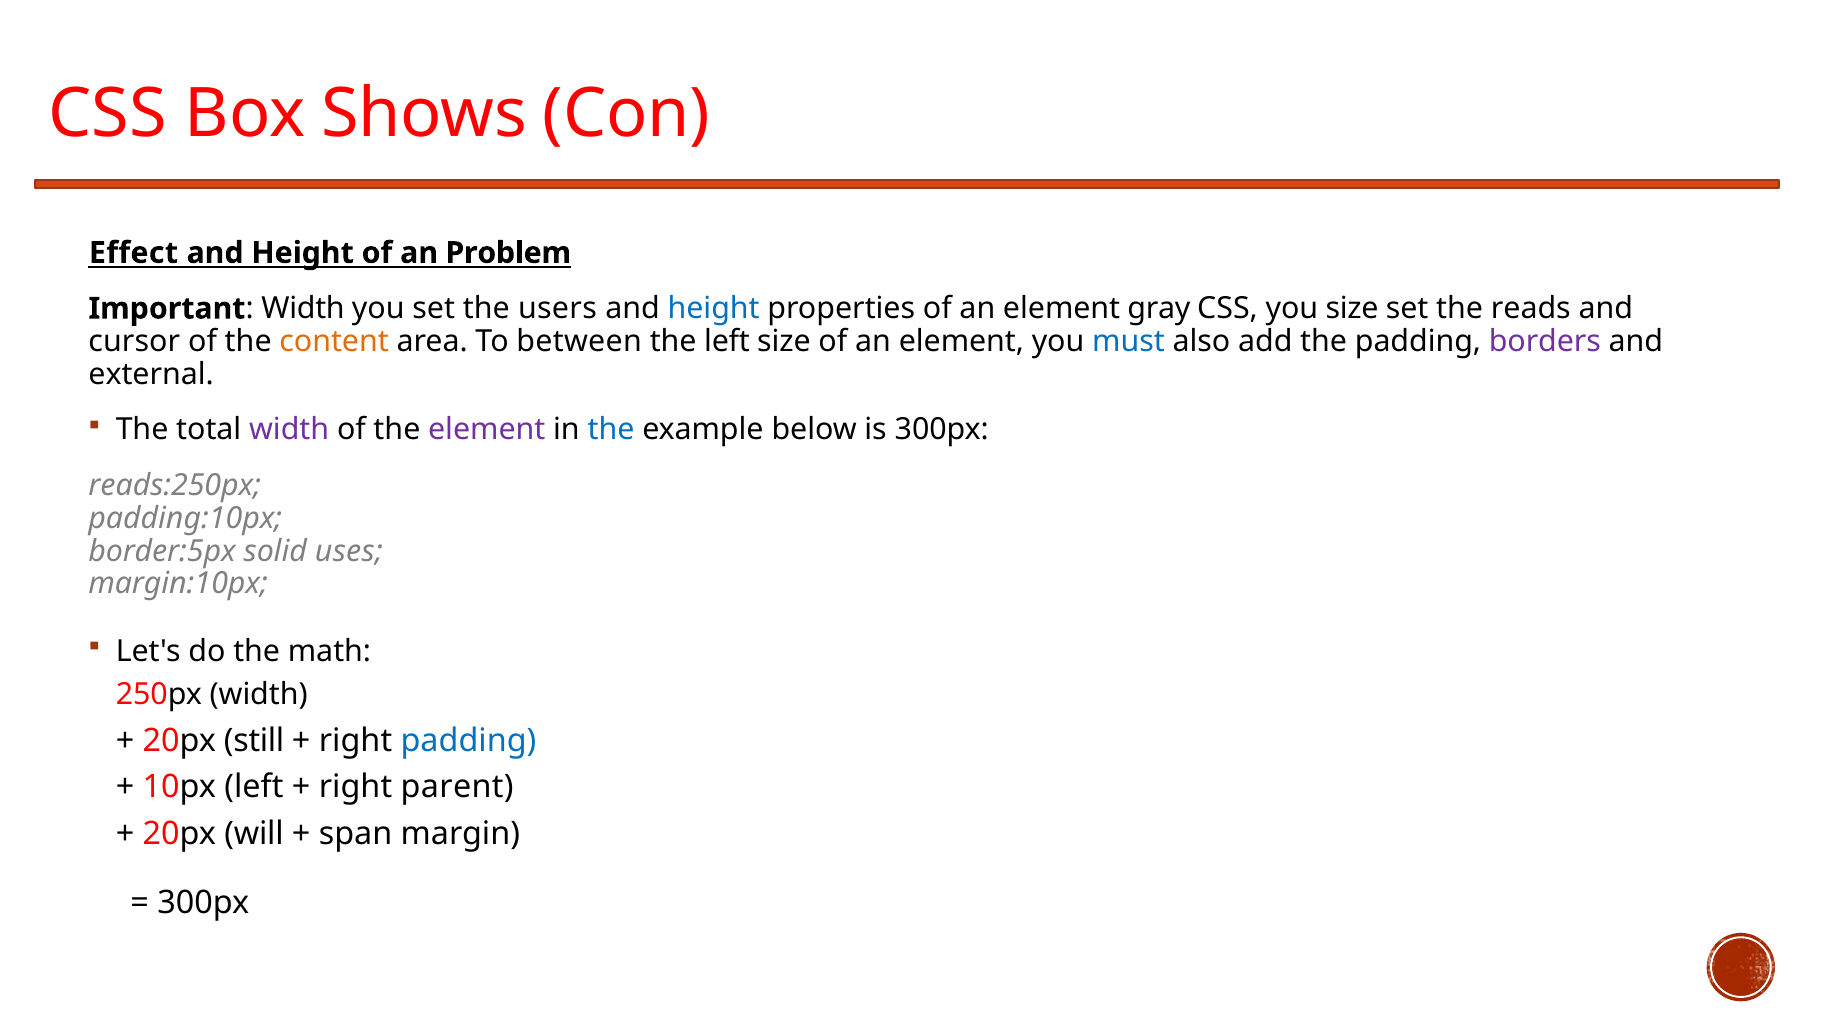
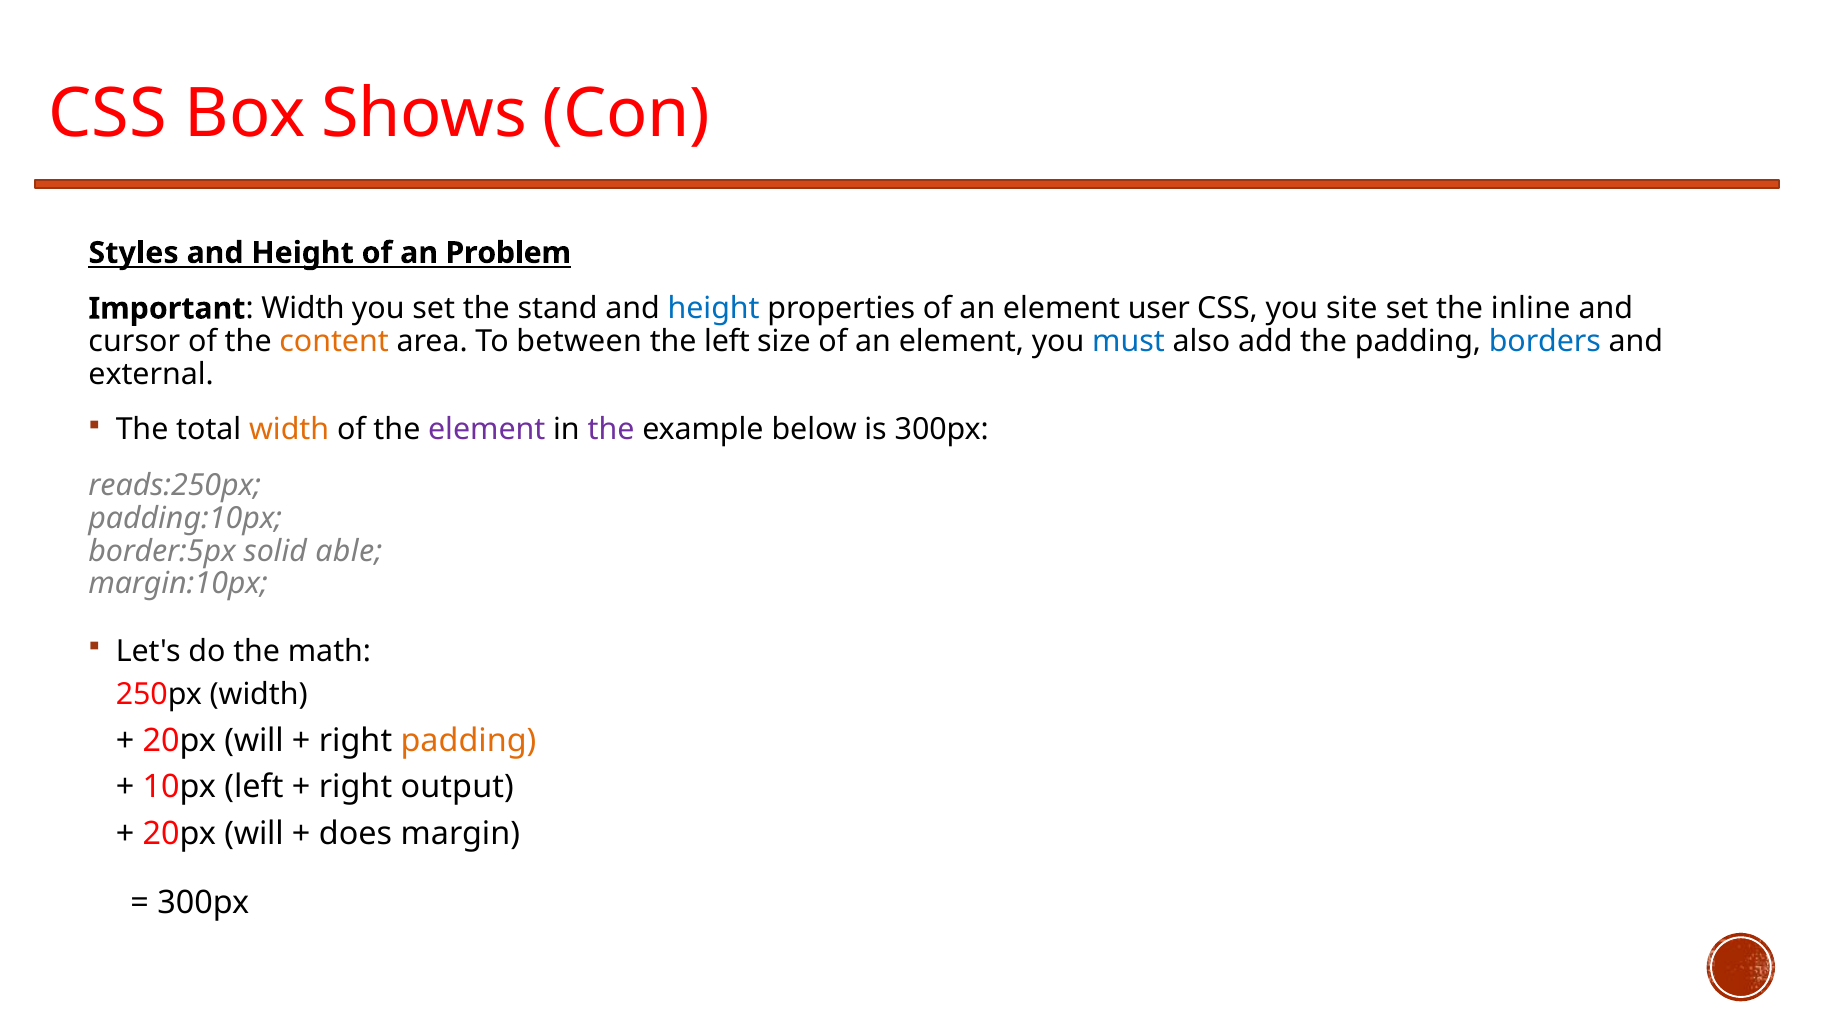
Effect: Effect -> Styles (134, 253)
users: users -> stand (558, 308)
gray: gray -> user (1159, 308)
you size: size -> site (1352, 308)
reads: reads -> inline (1531, 308)
borders colour: purple -> blue (1545, 341)
width colour: purple -> orange (289, 430)
the colour: blue -> purple (611, 430)
uses: uses -> able (349, 551)
still: still -> will (254, 740)
padding colour: blue -> orange (468, 740)
parent: parent -> output (457, 787)
span: span -> does (356, 833)
